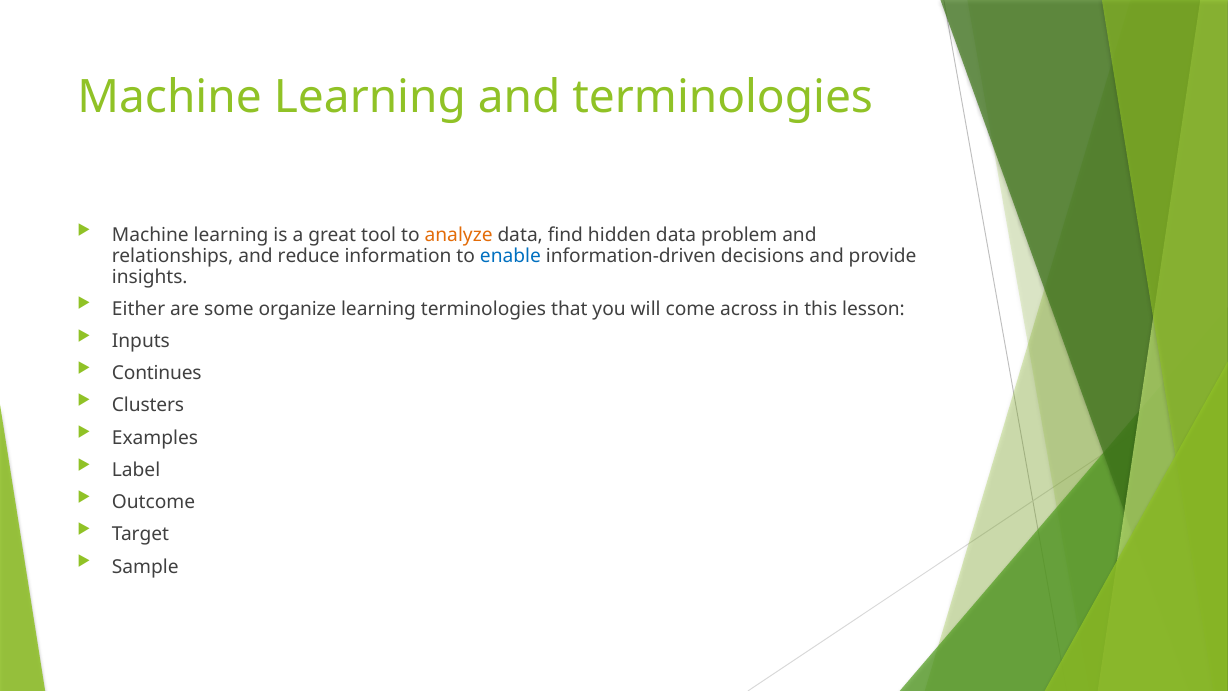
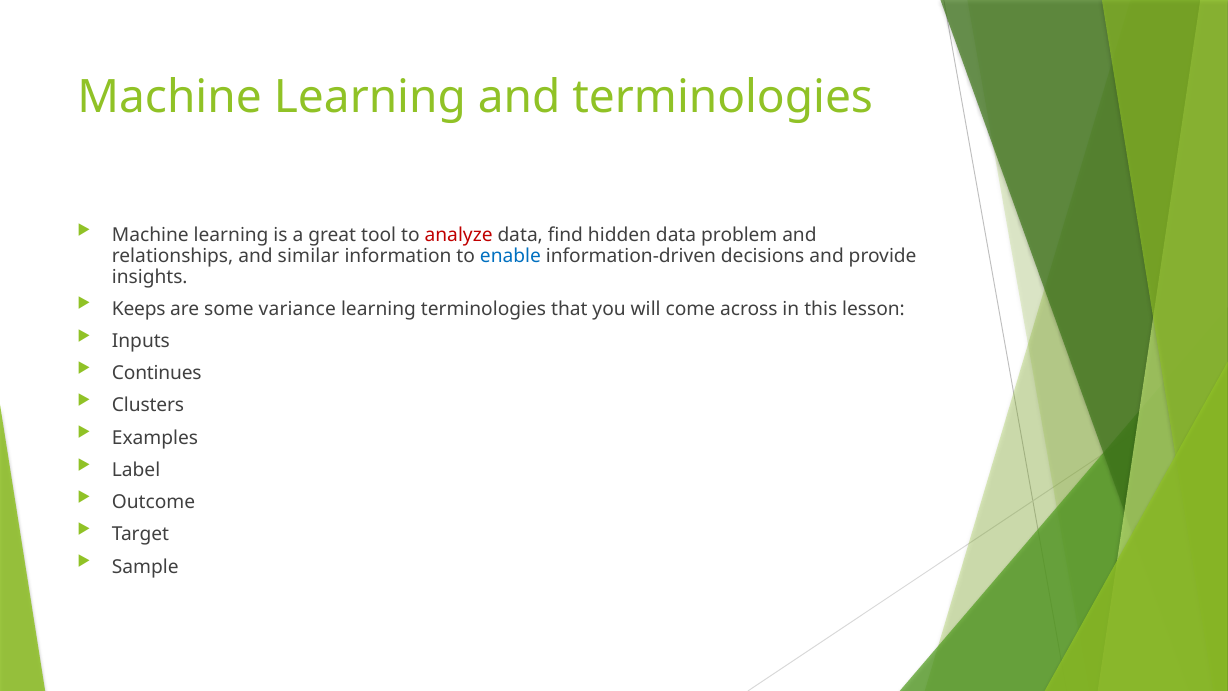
analyze colour: orange -> red (459, 235)
reduce: reduce -> similar (309, 256)
Either: Either -> Keeps (139, 309)
organize: organize -> variance (297, 309)
